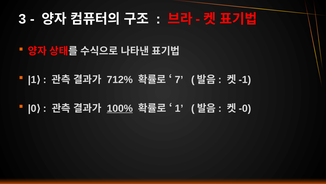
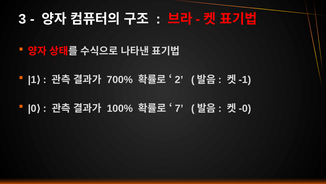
712%: 712% -> 700% (120, 79)
7: 7 -> 2 (179, 79)
100% underline: present -> none (120, 108)
1: 1 -> 7 (179, 108)
